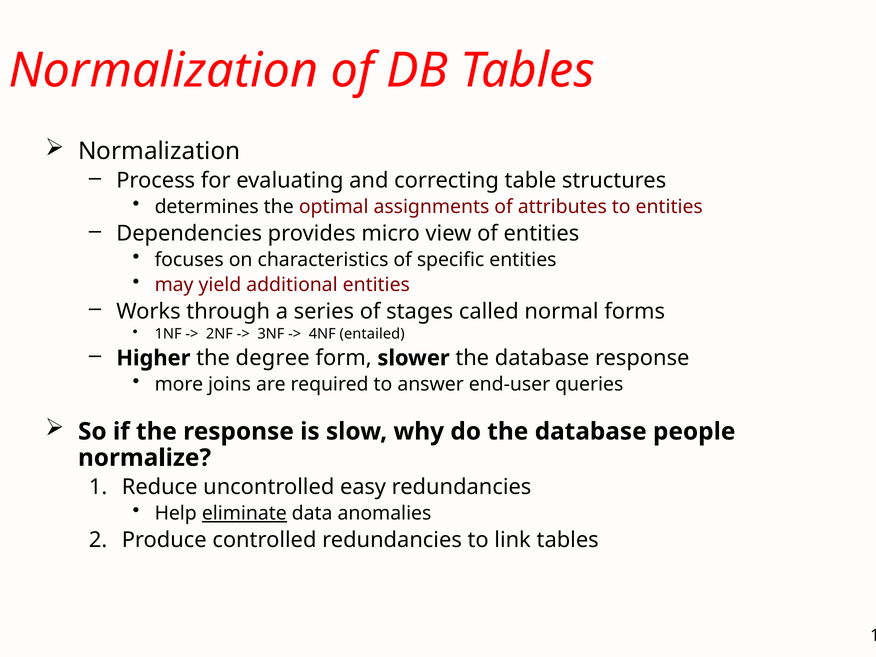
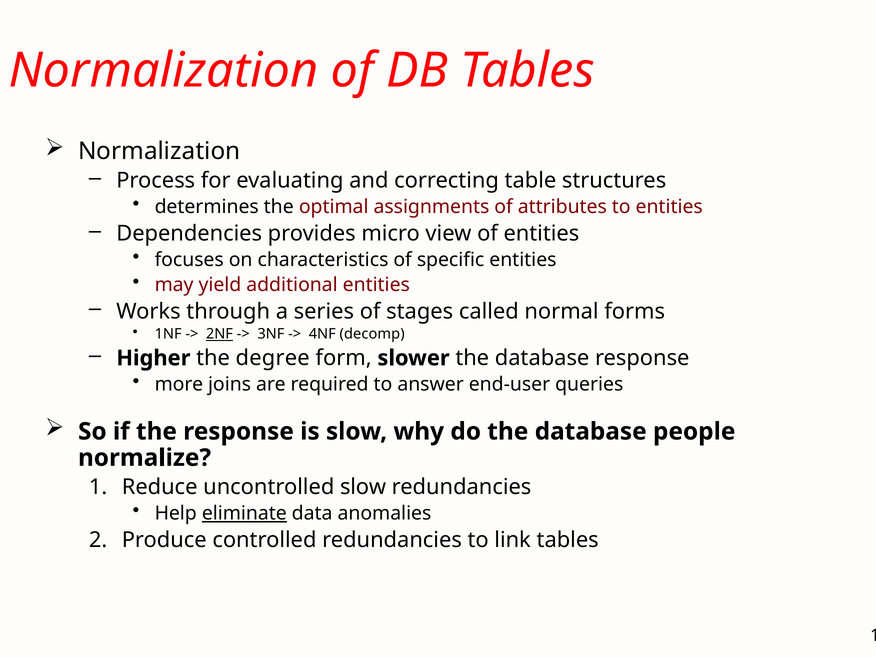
2NF underline: none -> present (219, 334)
entailed: entailed -> decomp (372, 334)
uncontrolled easy: easy -> slow (363, 487)
